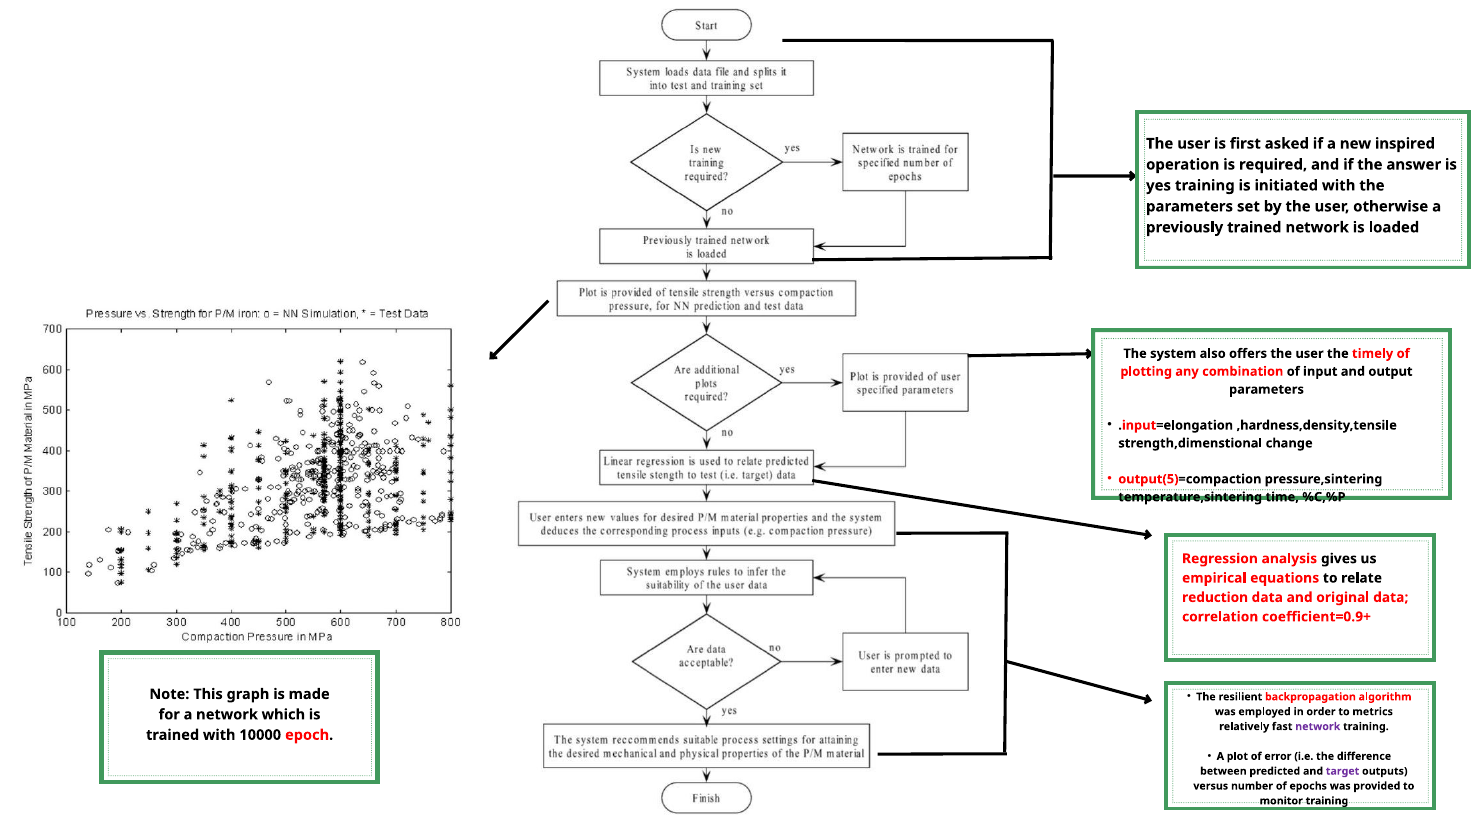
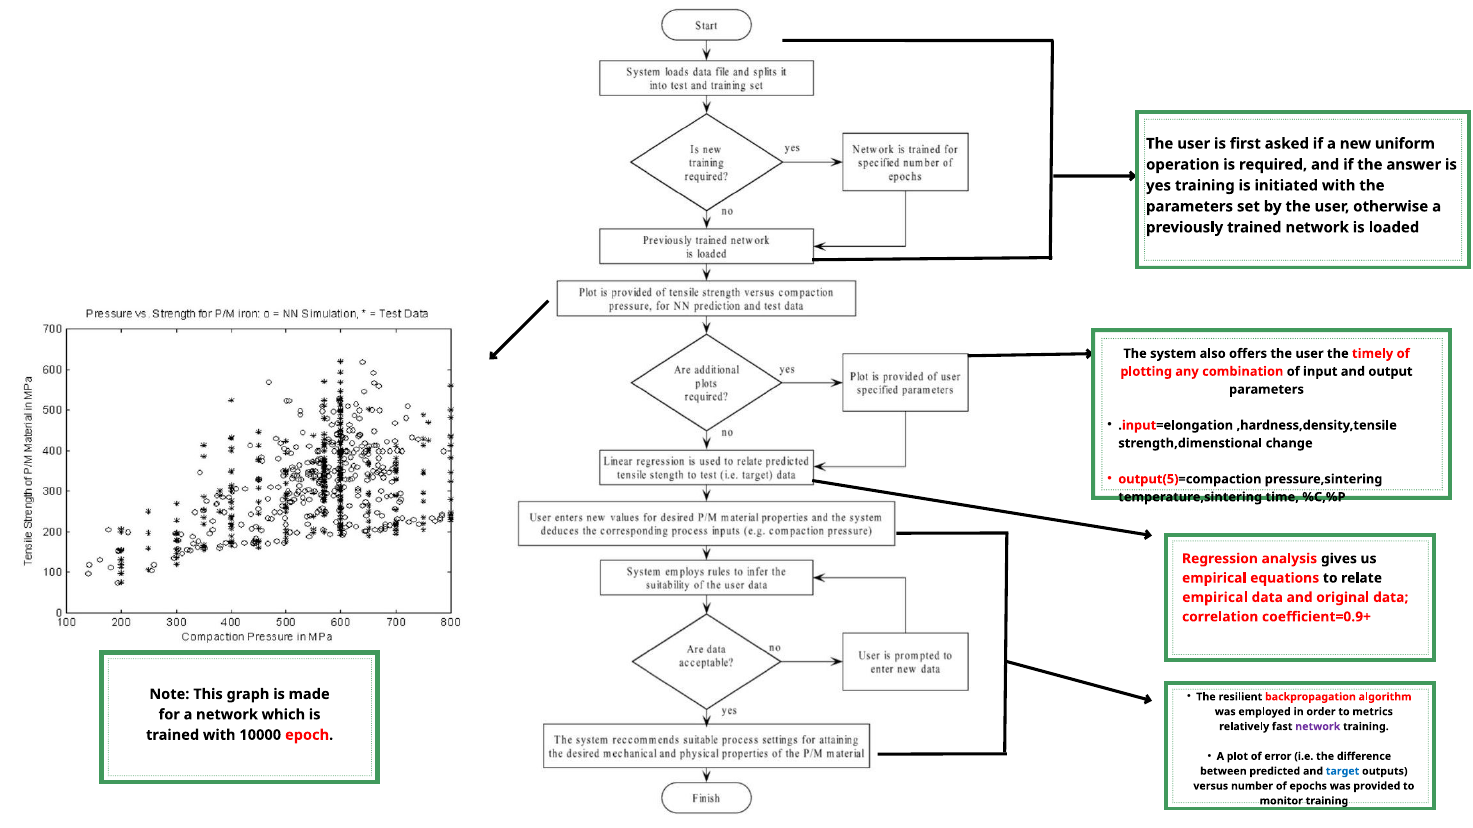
inspired: inspired -> uniform (1405, 144)
reduction: reduction -> empirical (1215, 598)
target colour: purple -> blue (1343, 772)
